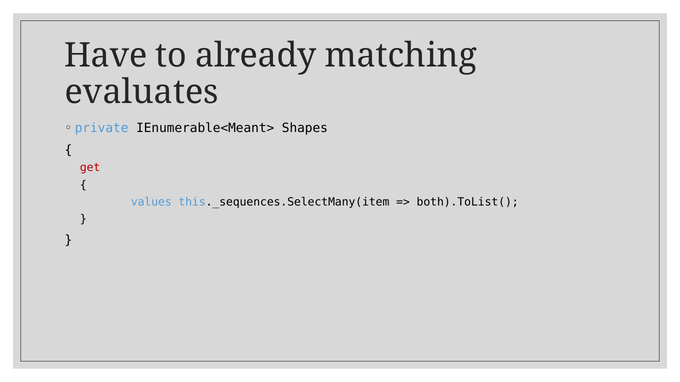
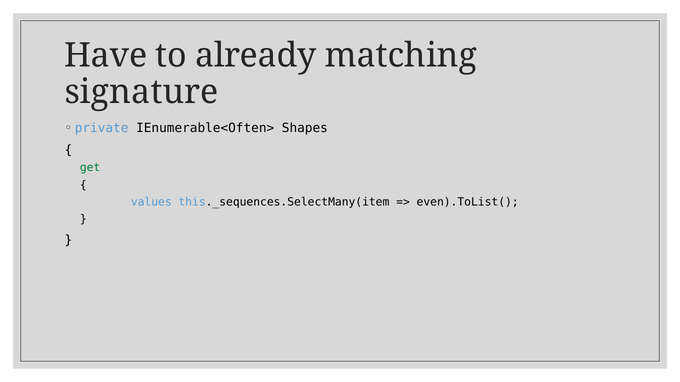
evaluates: evaluates -> signature (142, 92)
IEnumerable<Meant>: IEnumerable<Meant> -> IEnumerable<Often> (205, 128)
get colour: red -> green (90, 168)
both).ToList(: both).ToList( -> even).ToList( (468, 202)
